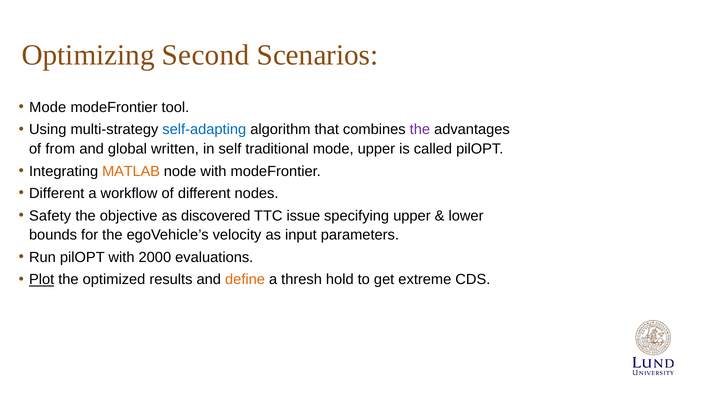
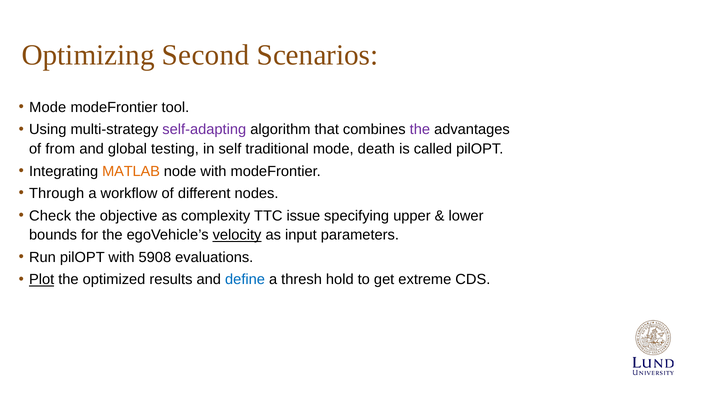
self-adapting colour: blue -> purple (204, 130)
written: written -> testing (175, 149)
mode upper: upper -> death (376, 149)
Different: Different -> Through (57, 193)
Safety: Safety -> Check (50, 216)
discovered: discovered -> complexity (216, 216)
velocity underline: none -> present (237, 235)
2000: 2000 -> 5908 (155, 257)
define colour: orange -> blue (245, 279)
